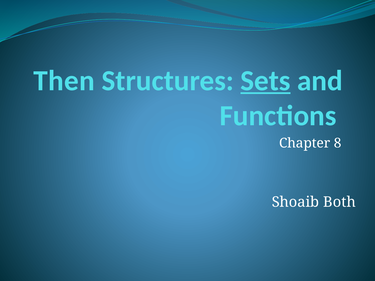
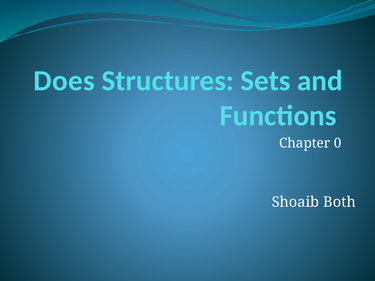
Then: Then -> Does (64, 81)
Sets underline: present -> none (265, 81)
8: 8 -> 0 (338, 143)
